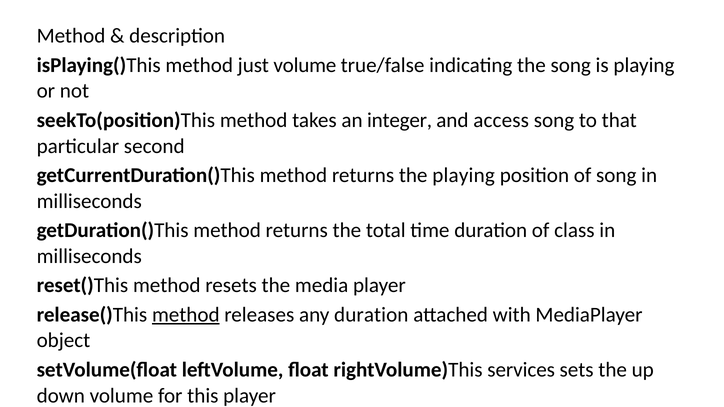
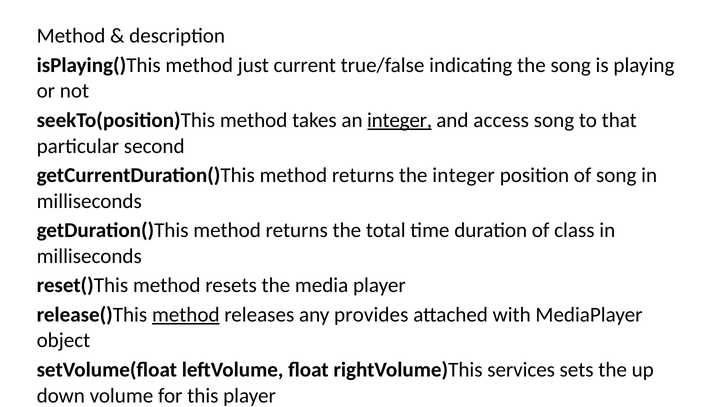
just volume: volume -> current (305, 65)
integer underline: none -> present (400, 120)
the playing: playing -> integer (464, 175)
any duration: duration -> provides (371, 315)
